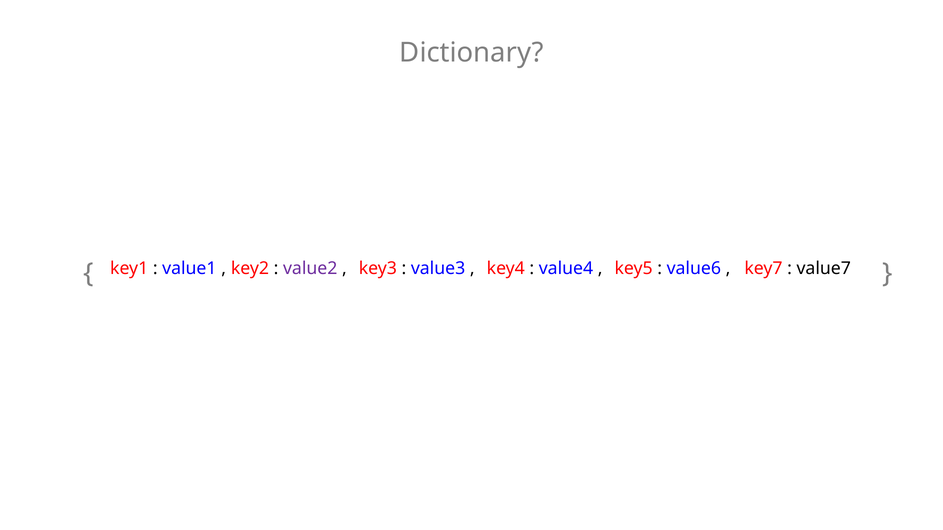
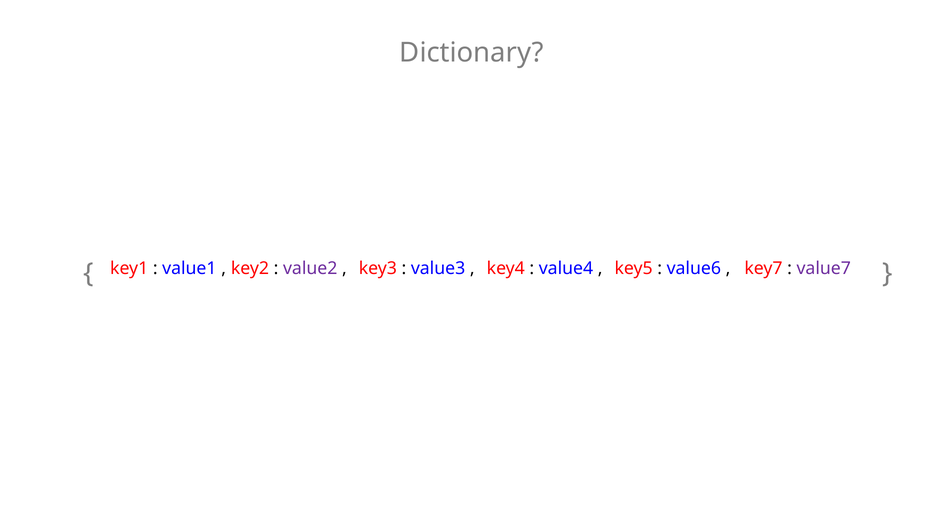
value7 colour: black -> purple (824, 268)
